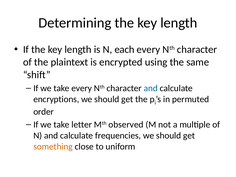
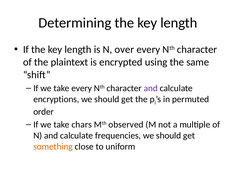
each: each -> over (124, 50)
and colour: blue -> purple (151, 88)
letter: letter -> chars (82, 125)
